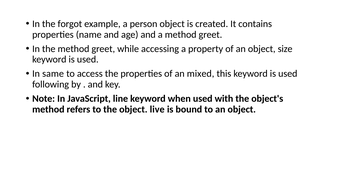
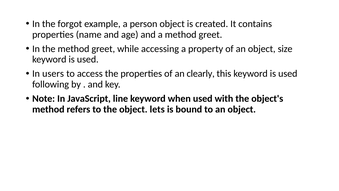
same: same -> users (53, 74)
mixed: mixed -> clearly (201, 74)
live: live -> lets (157, 109)
